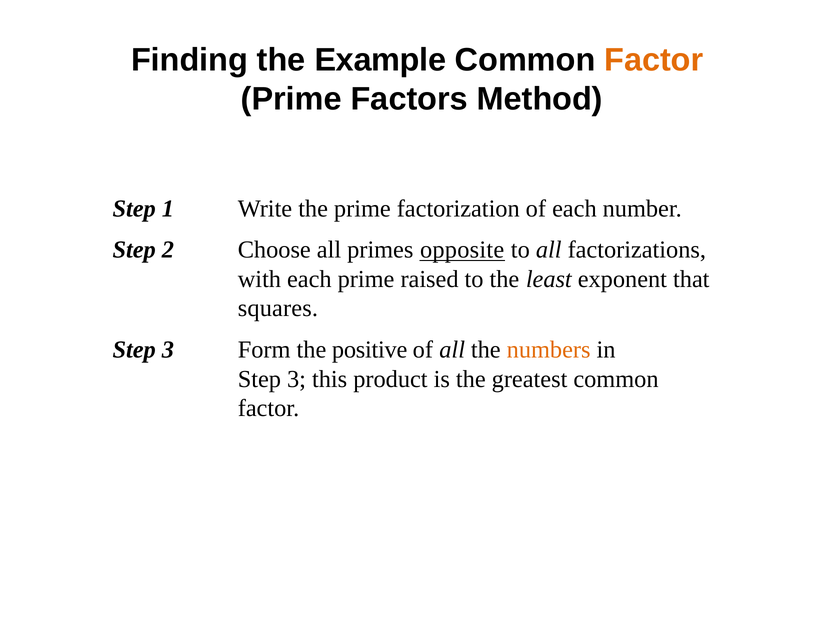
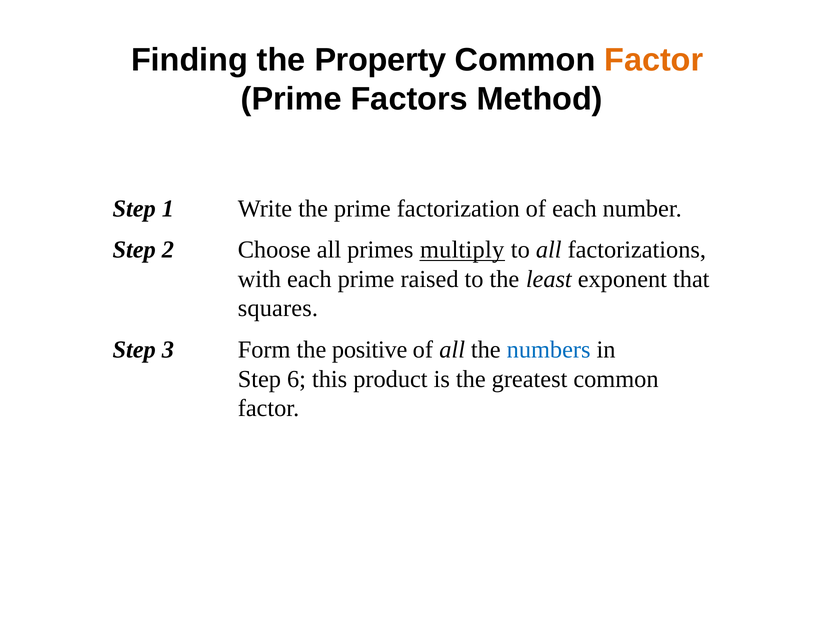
Example: Example -> Property (380, 60)
opposite: opposite -> multiply (462, 250)
numbers colour: orange -> blue (549, 349)
3: 3 -> 6 (297, 379)
